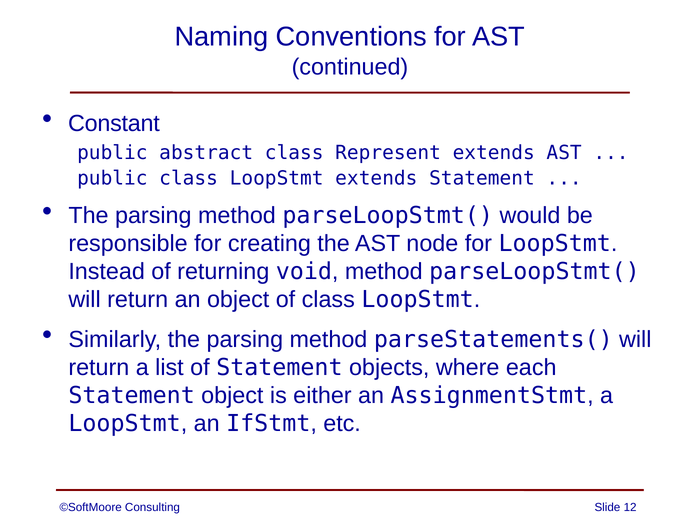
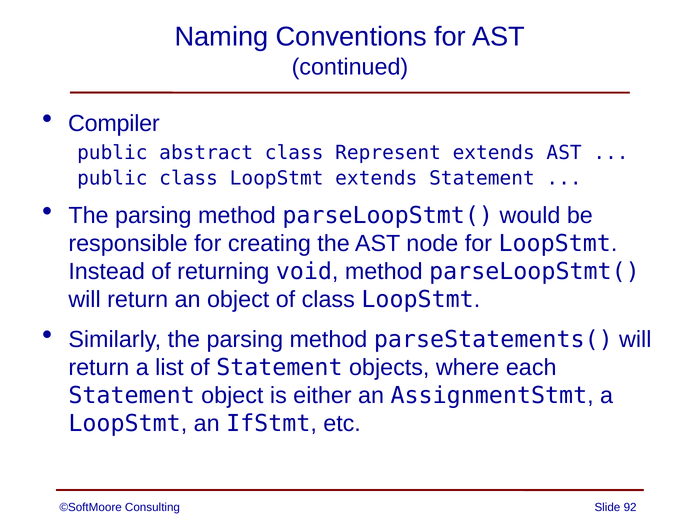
Constant: Constant -> Compiler (114, 124)
12: 12 -> 92 (630, 507)
